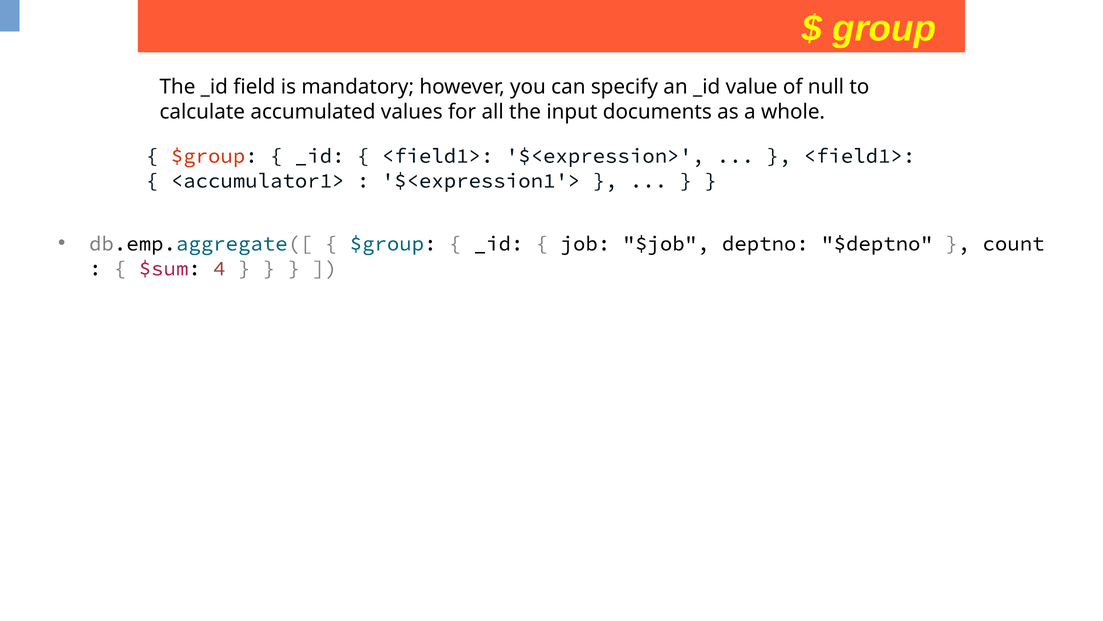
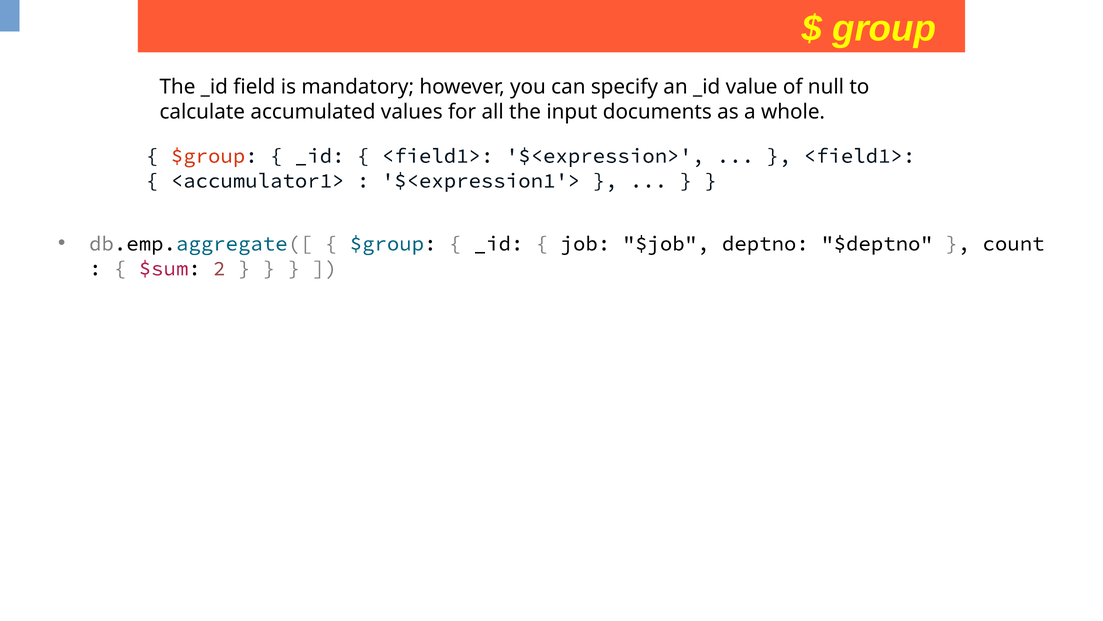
4: 4 -> 2 (219, 268)
